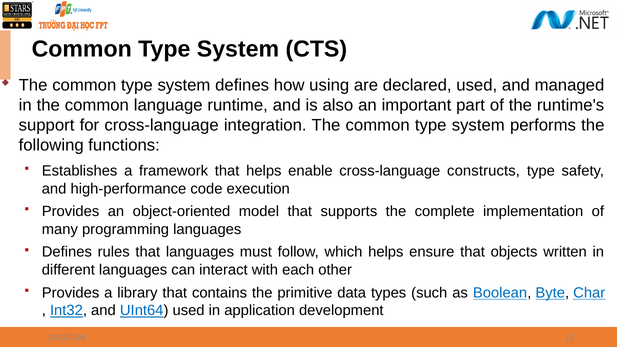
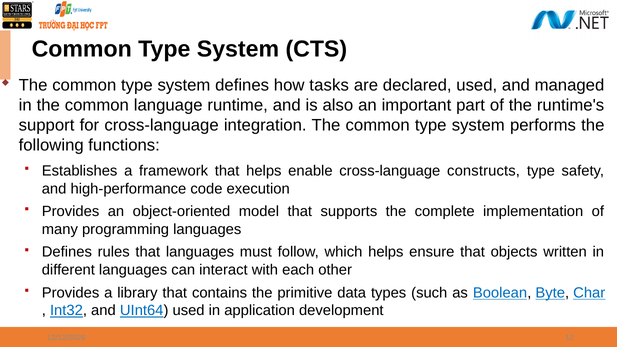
using: using -> tasks (329, 85)
